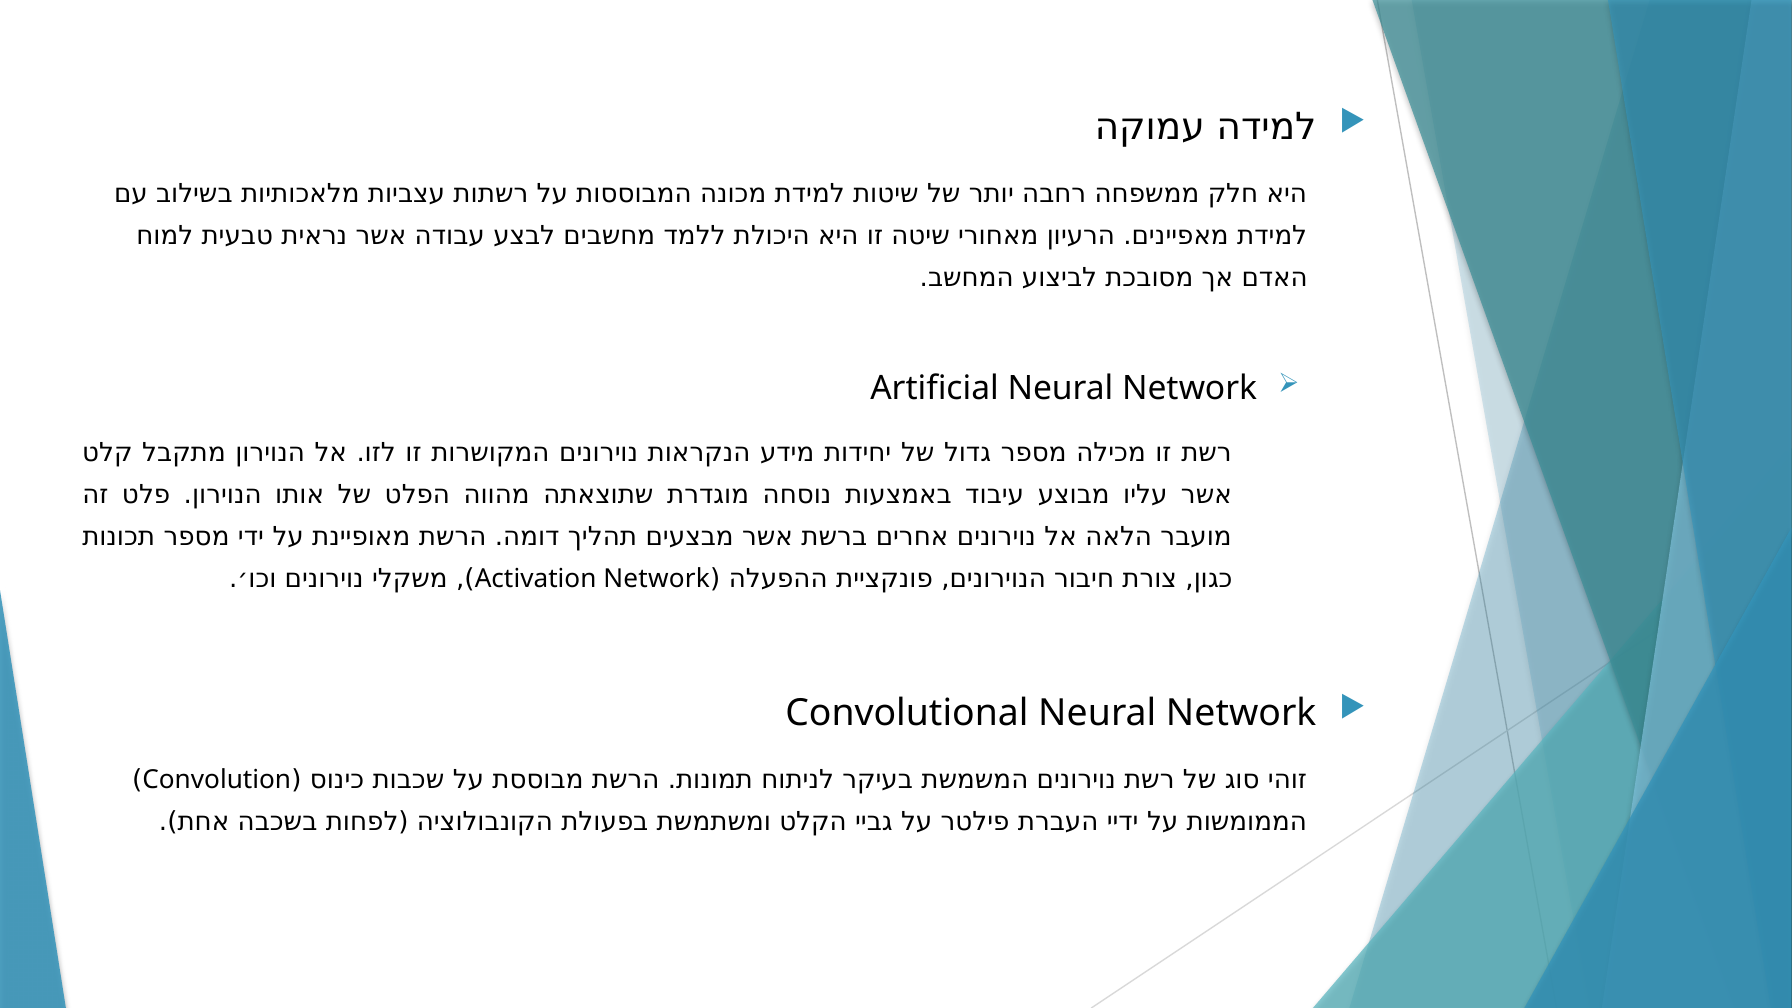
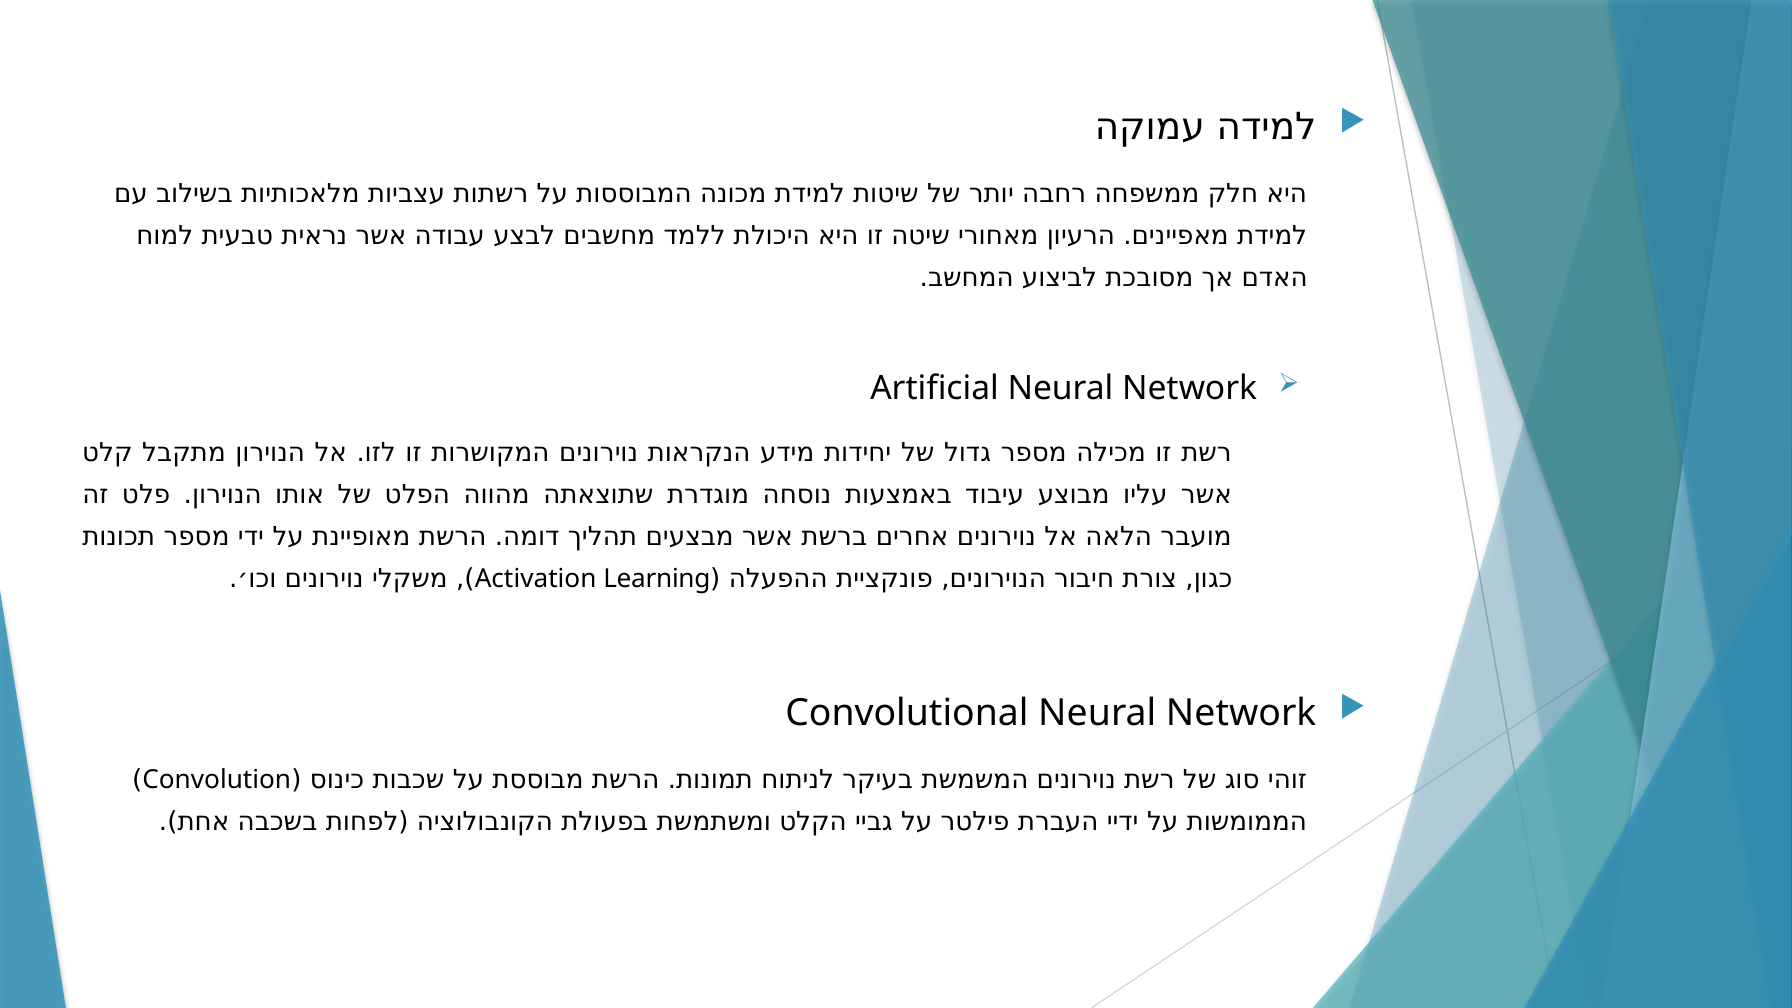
Activation Network: Network -> Learning (657, 579)
